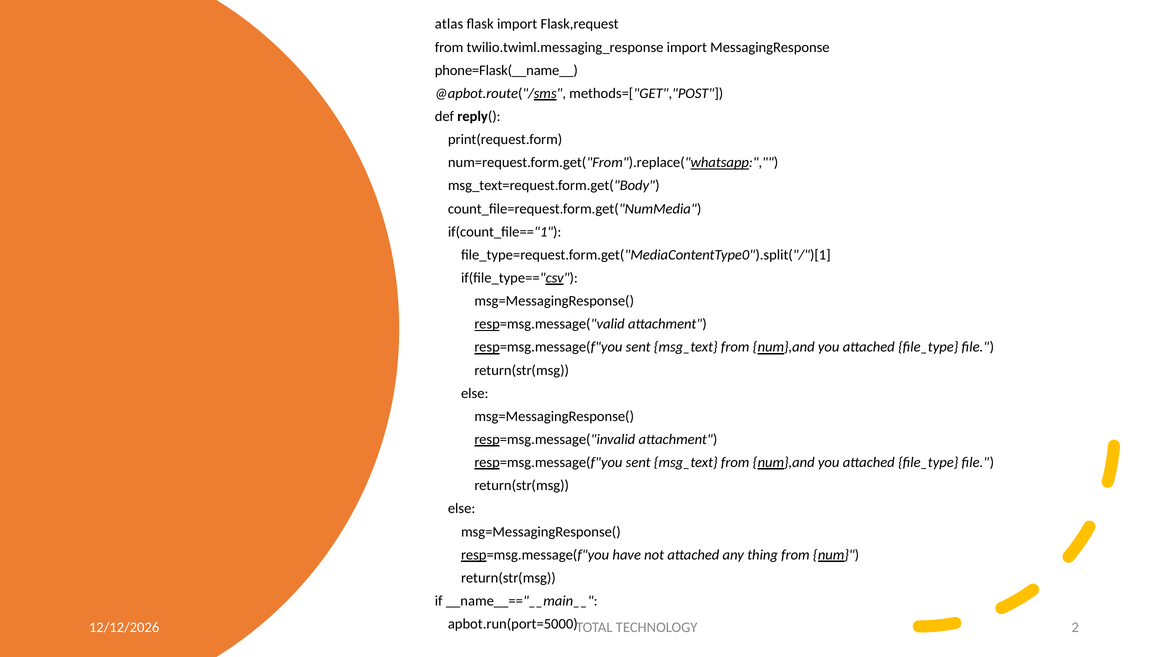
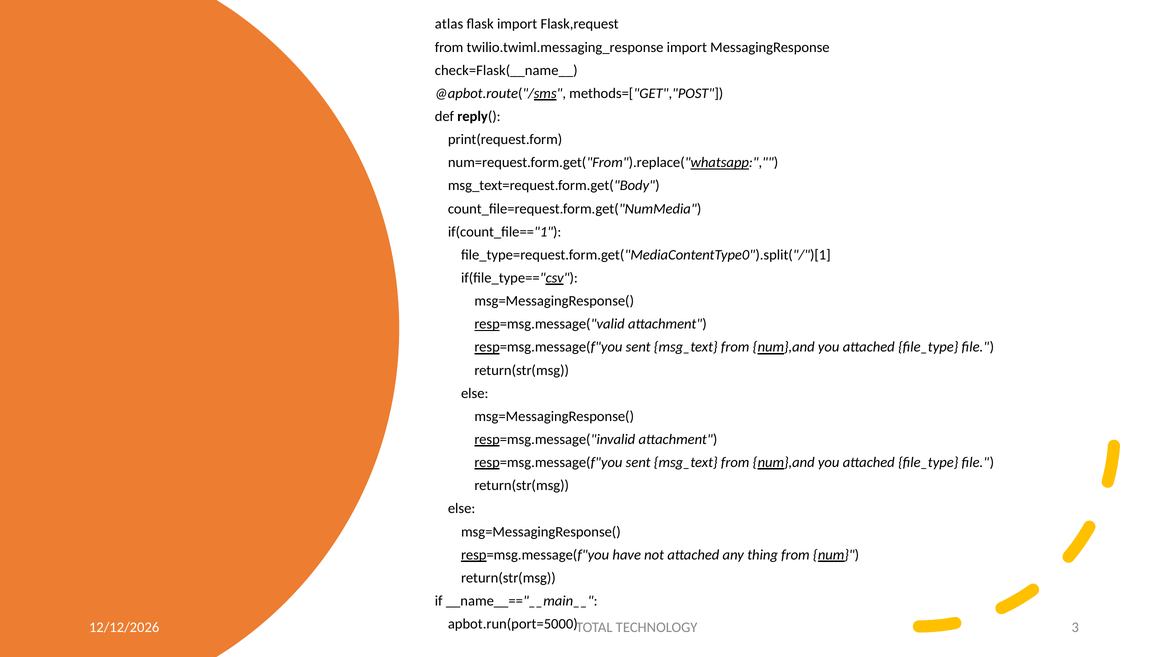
phone=Flask(__name__: phone=Flask(__name__ -> check=Flask(__name__ (506, 70)
2: 2 -> 3 (1075, 627)
